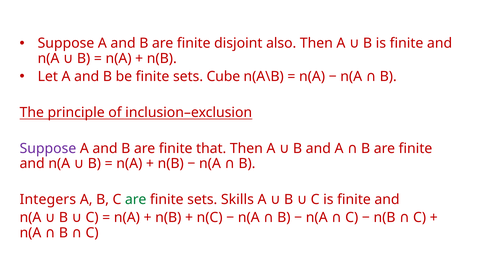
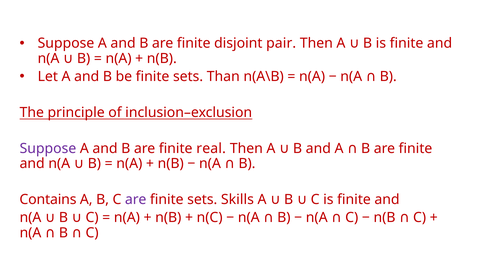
also: also -> pair (281, 43)
Cube: Cube -> Than (223, 76)
that: that -> real (211, 148)
Integers: Integers -> Contains (48, 199)
are colour: green -> purple (136, 199)
